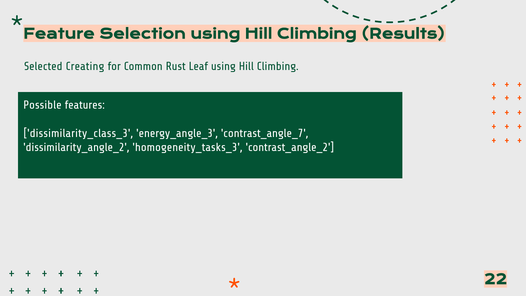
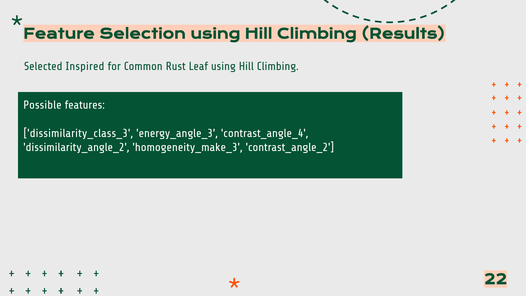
Creating: Creating -> Inspired (85, 66)
contrast_angle_7: contrast_angle_7 -> contrast_angle_4 (265, 133)
homogeneity_tasks_3: homogeneity_tasks_3 -> homogeneity_make_3 (188, 147)
